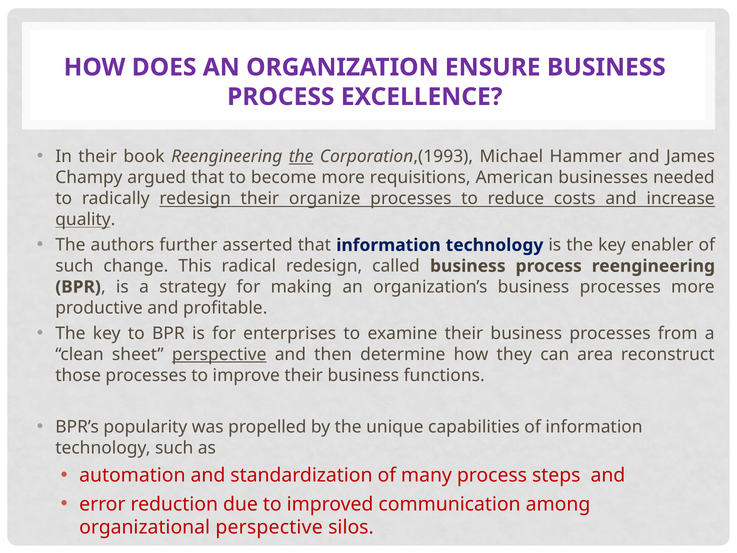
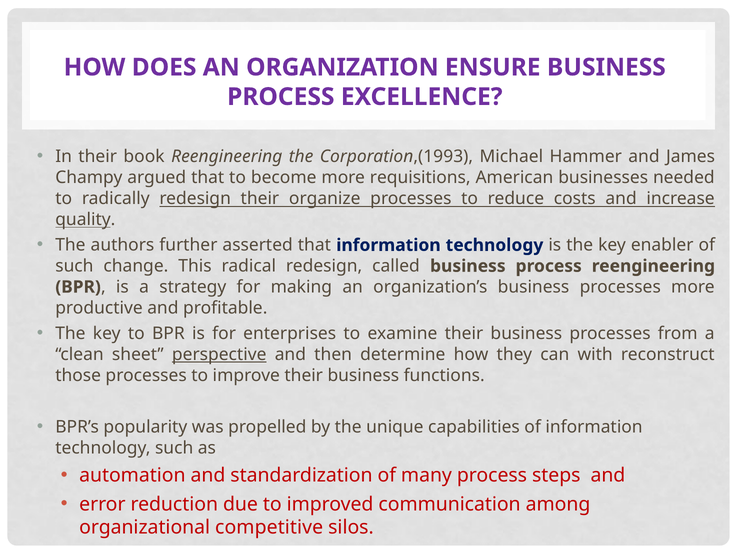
the underline: present -> none (301, 157)
area: area -> with (595, 354)
organizational perspective: perspective -> competitive (269, 527)
